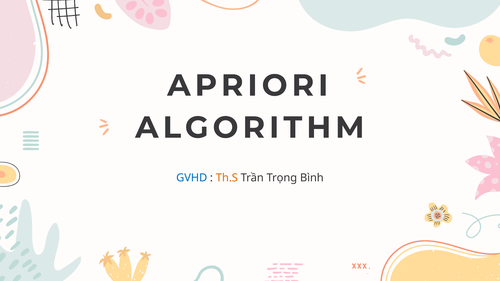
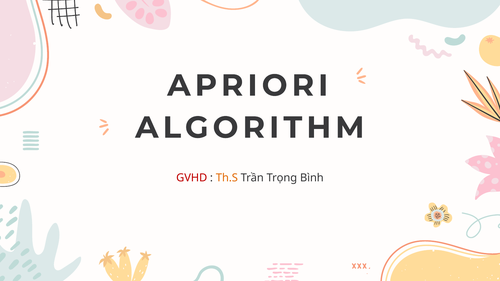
GVHD colour: blue -> red (192, 178)
